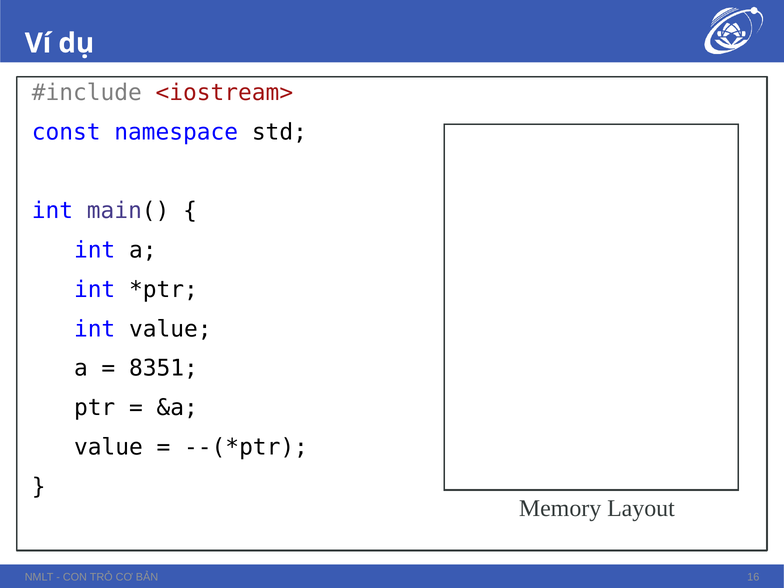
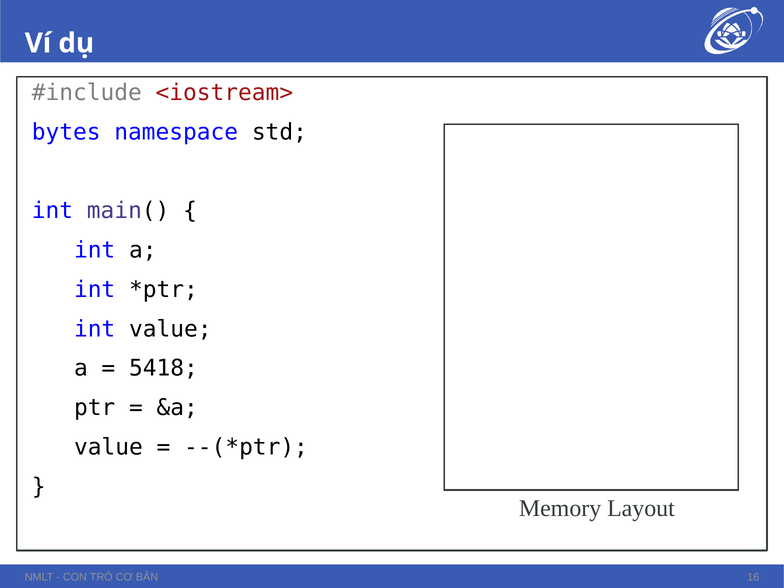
const: const -> bytes (66, 132)
8351: 8351 -> 5418 (163, 368)
